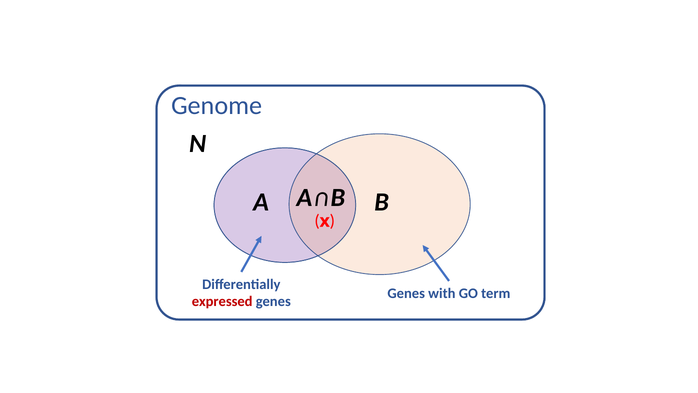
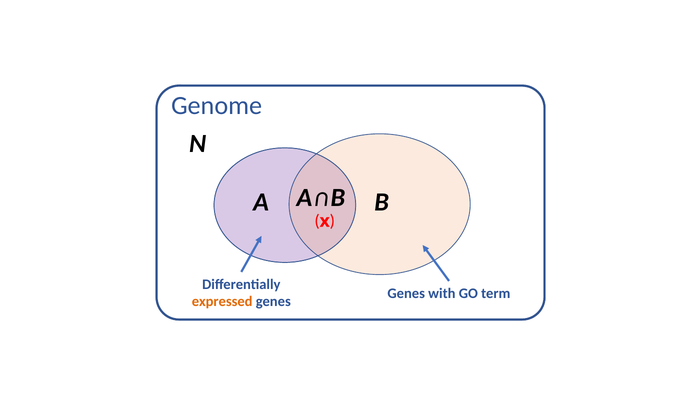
expressed colour: red -> orange (222, 301)
